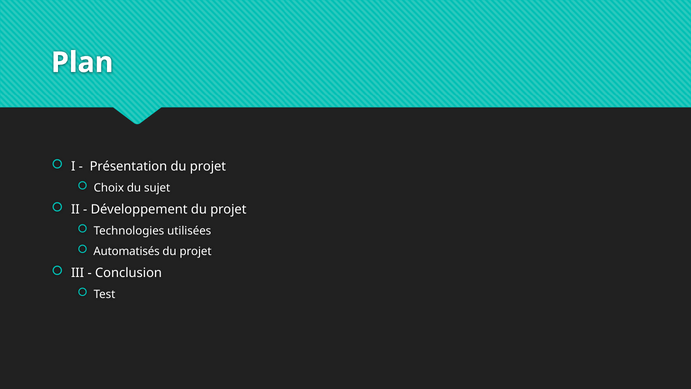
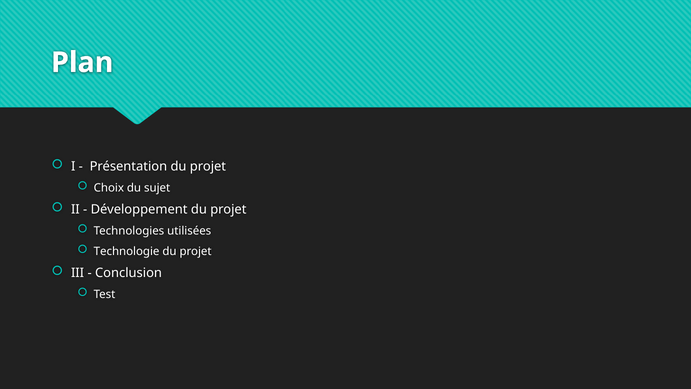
Automatisés: Automatisés -> Technologie (127, 251)
